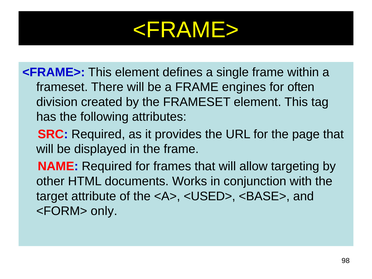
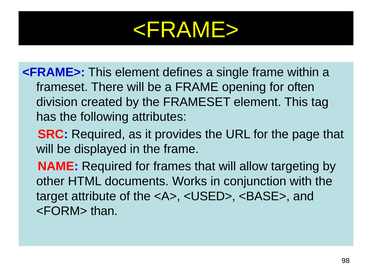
engines: engines -> opening (244, 87)
only: only -> than (104, 211)
